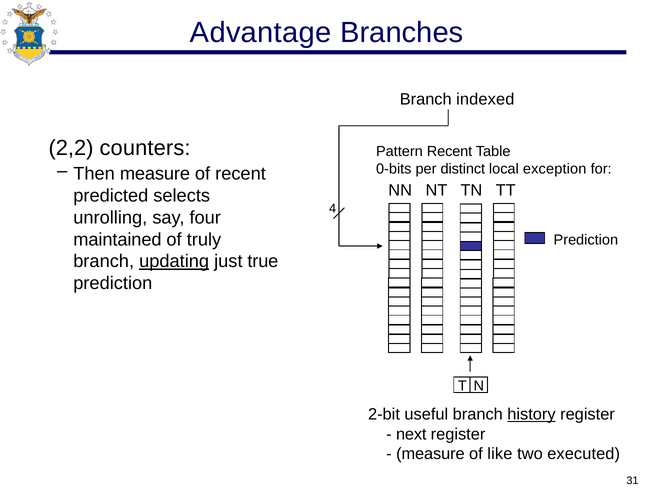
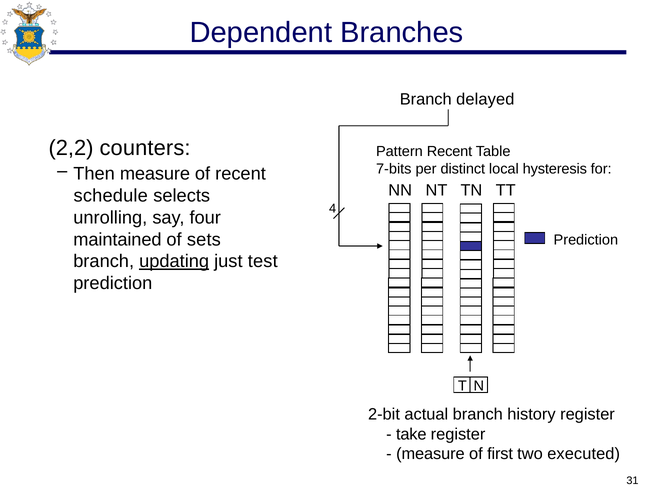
Advantage: Advantage -> Dependent (261, 33)
indexed: indexed -> delayed (485, 99)
0-bits: 0-bits -> 7-bits (394, 169)
exception: exception -> hysteresis (555, 169)
predicted: predicted -> schedule (111, 196)
truly: truly -> sets (204, 239)
true: true -> test (263, 261)
useful: useful -> actual (426, 415)
history underline: present -> none (531, 415)
next: next -> take (411, 434)
like: like -> first (500, 454)
